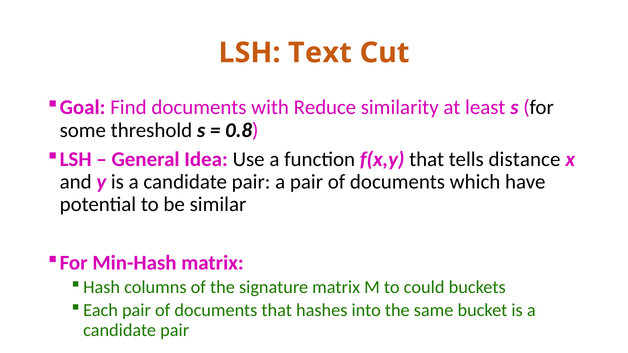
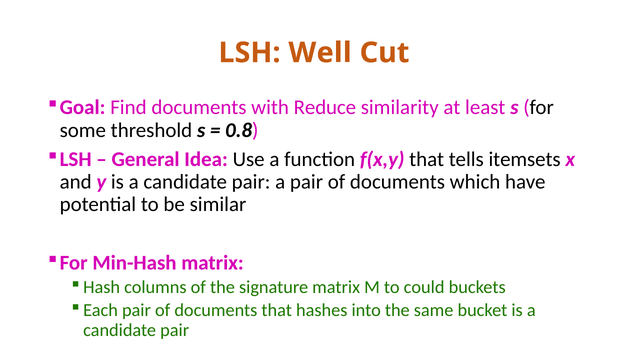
Text: Text -> Well (320, 53)
distance: distance -> itemsets (525, 159)
